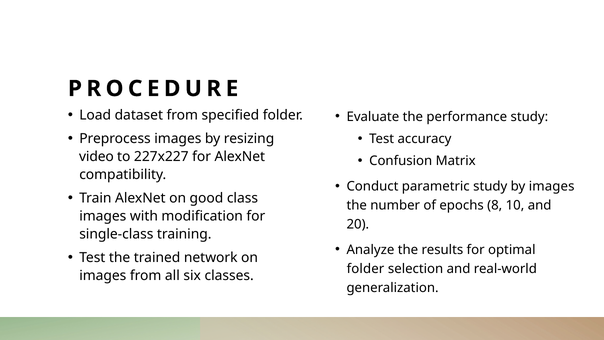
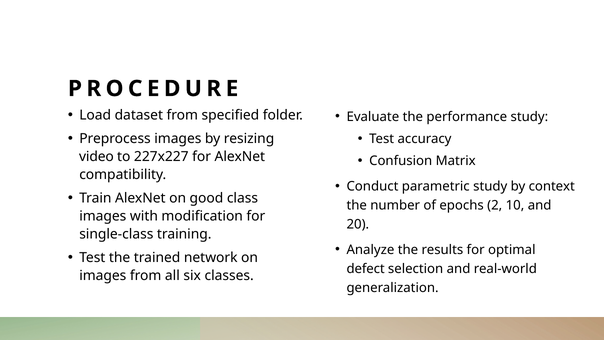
by images: images -> context (552, 186)
8: 8 -> 2 (495, 205)
folder: folder -> defect (366, 269)
